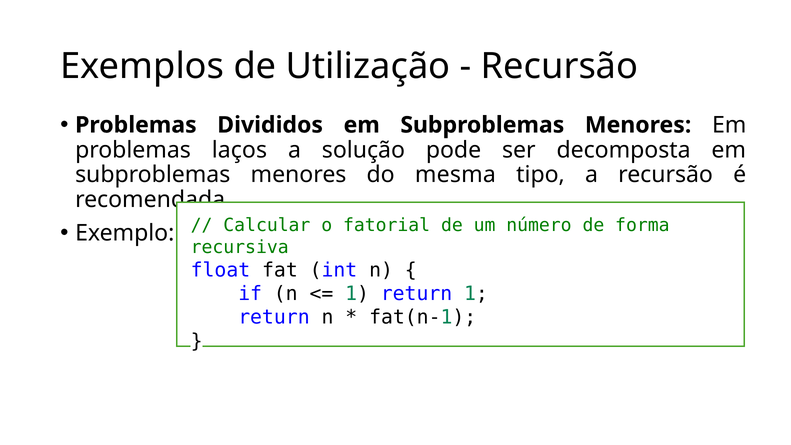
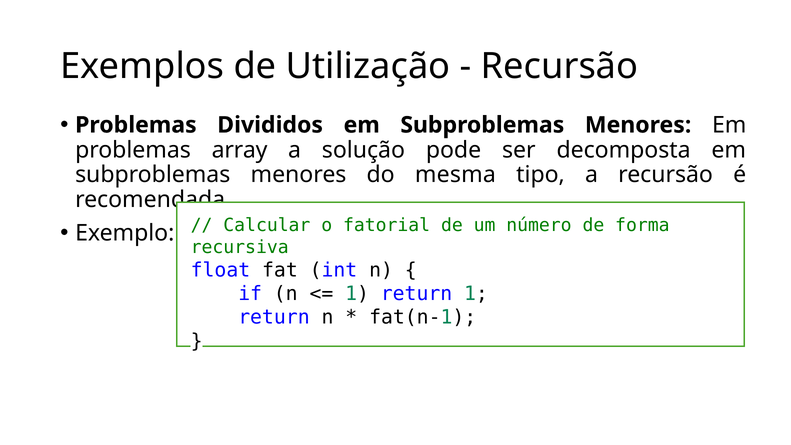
laços: laços -> array (240, 150)
